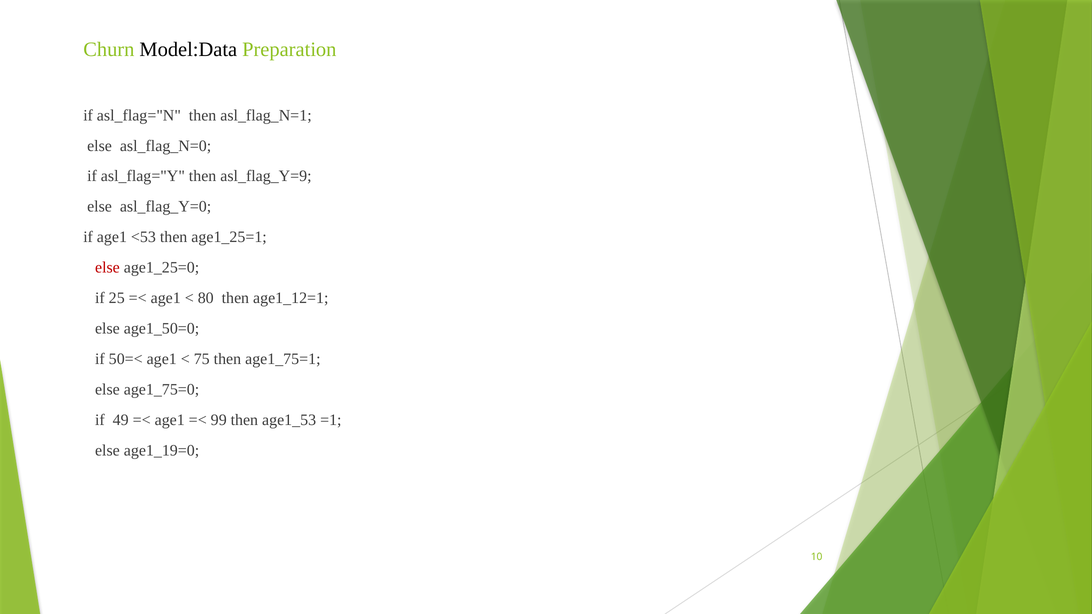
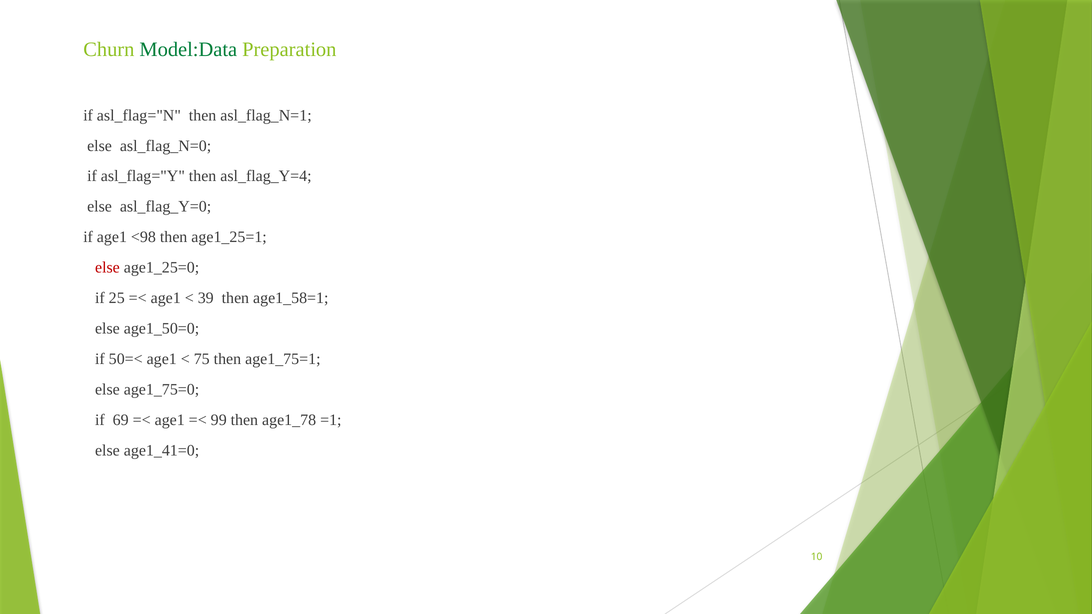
Model:Data colour: black -> green (188, 50)
asl_flag_Y=9: asl_flag_Y=9 -> asl_flag_Y=4 (266, 176)
<53: <53 -> <98 (143, 237)
80: 80 -> 39 (206, 298)
age1_12=1: age1_12=1 -> age1_58=1 (291, 298)
49: 49 -> 69 (121, 420)
age1_53: age1_53 -> age1_78 (289, 420)
age1_19=0: age1_19=0 -> age1_41=0 (162, 451)
